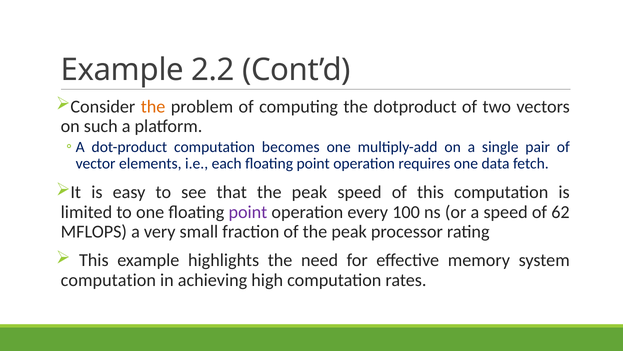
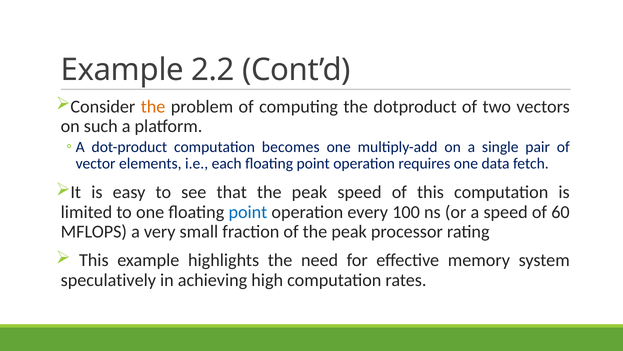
point colour: purple -> blue (248, 212)
62: 62 -> 60 (560, 212)
computation: computation -> speculatively (108, 280)
